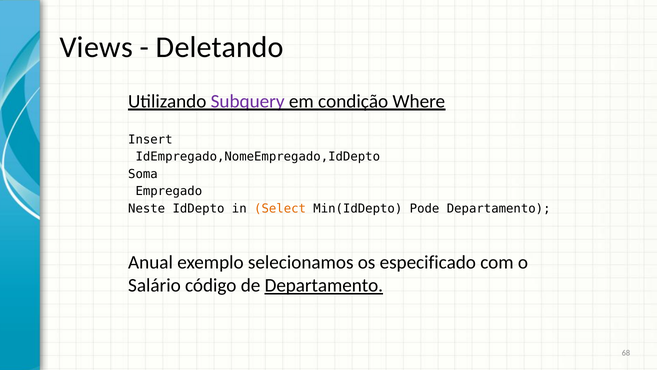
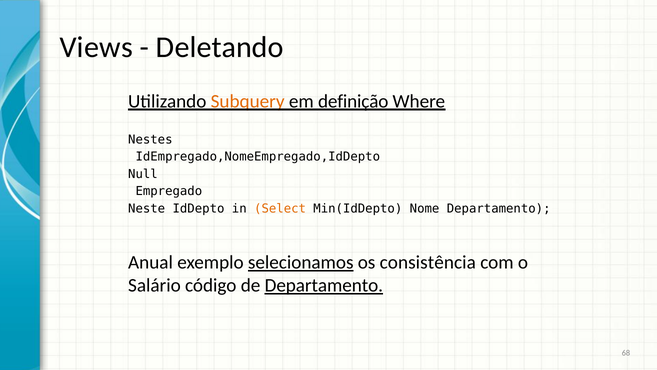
Subquery colour: purple -> orange (248, 101)
condição: condição -> definição (353, 101)
Insert: Insert -> Nestes (150, 139)
Soma: Soma -> Null (143, 174)
Pode: Pode -> Nome (425, 208)
selecionamos underline: none -> present (301, 262)
especificado: especificado -> consistência (428, 262)
